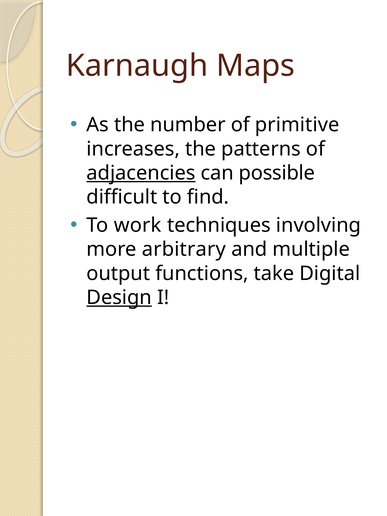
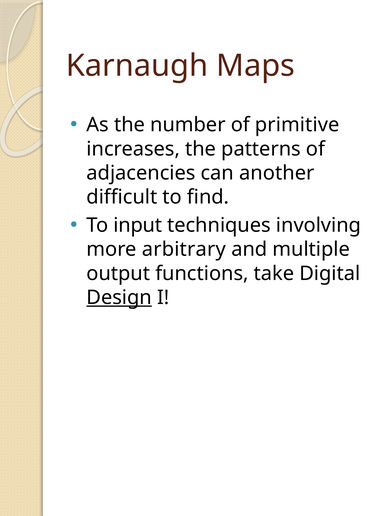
adjacencies underline: present -> none (141, 173)
possible: possible -> another (277, 173)
work: work -> input (138, 225)
